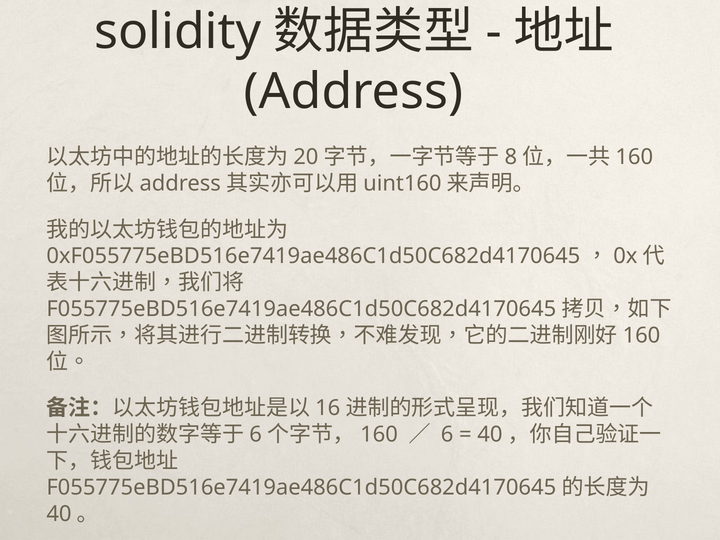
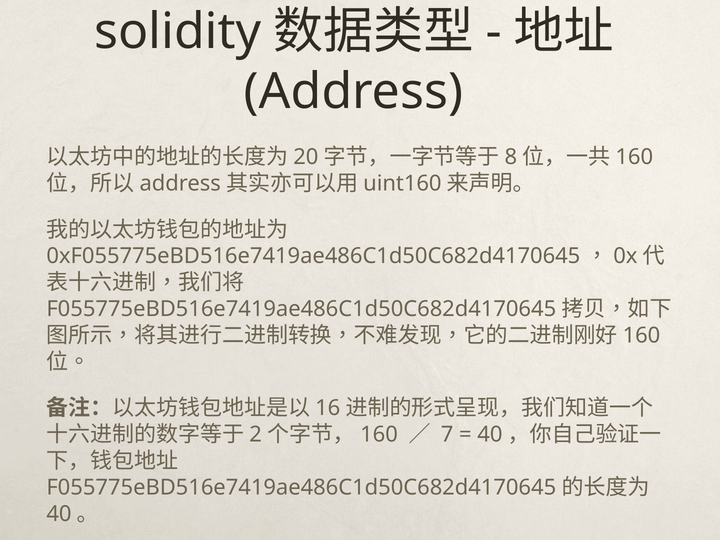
6: 6 -> 2 (256, 435)
6: 6 -> 7 (447, 435)
